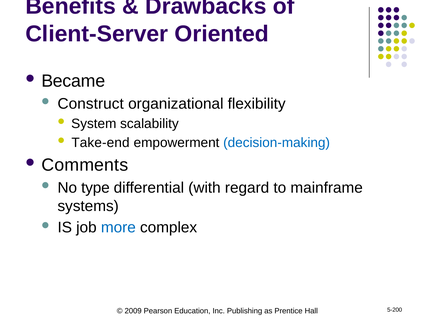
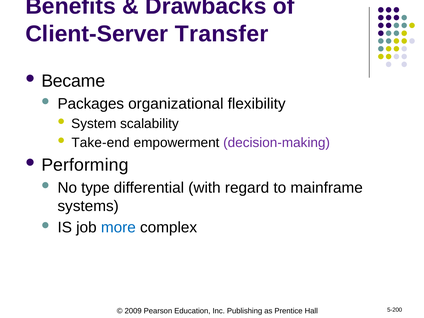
Oriented: Oriented -> Transfer (222, 34)
Construct: Construct -> Packages (91, 104)
decision-making colour: blue -> purple (277, 143)
Comments: Comments -> Performing (85, 165)
